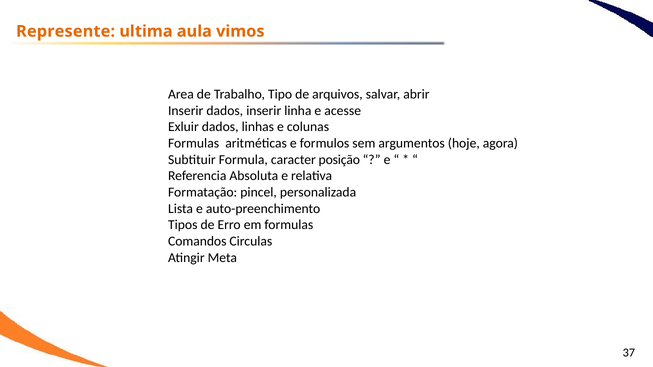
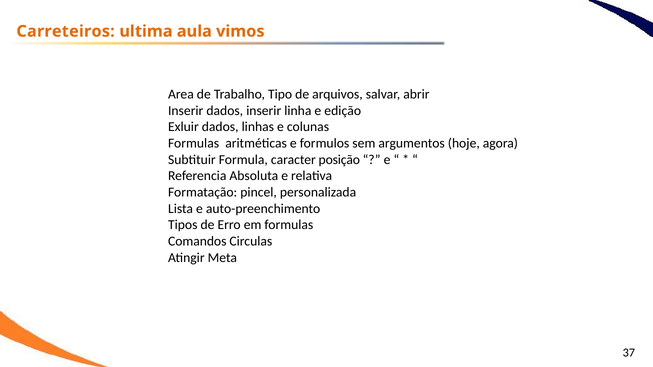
Represente: Represente -> Carreteiros (66, 31)
acesse: acesse -> edição (343, 111)
